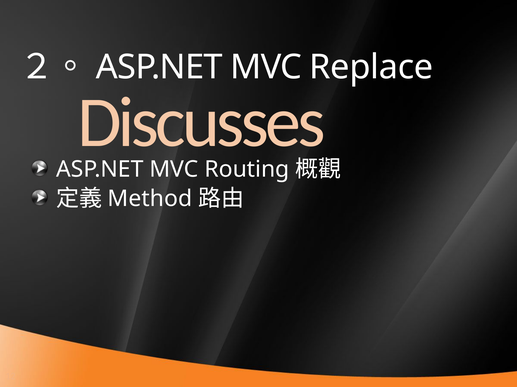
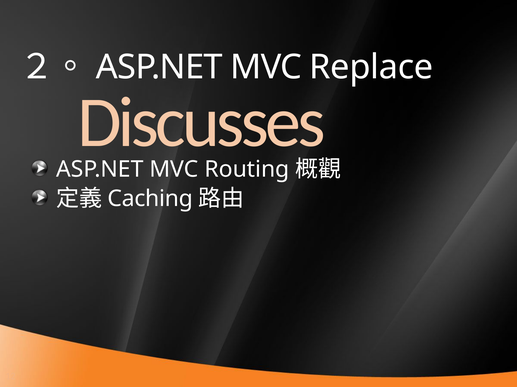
Method: Method -> Caching (150, 199)
